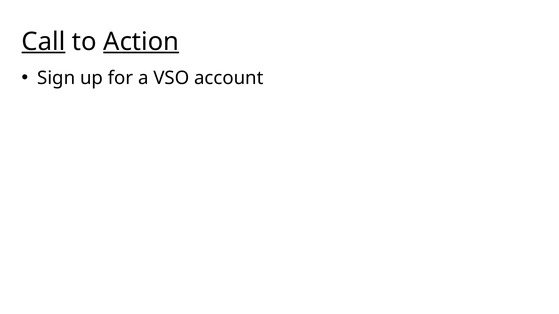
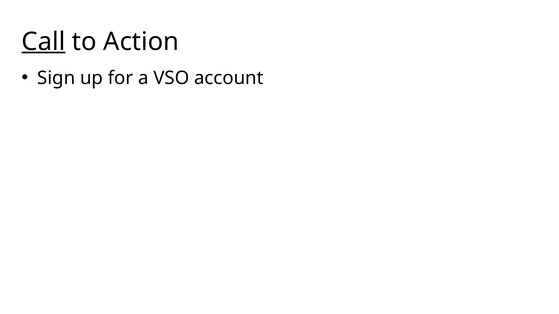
Action underline: present -> none (141, 42)
